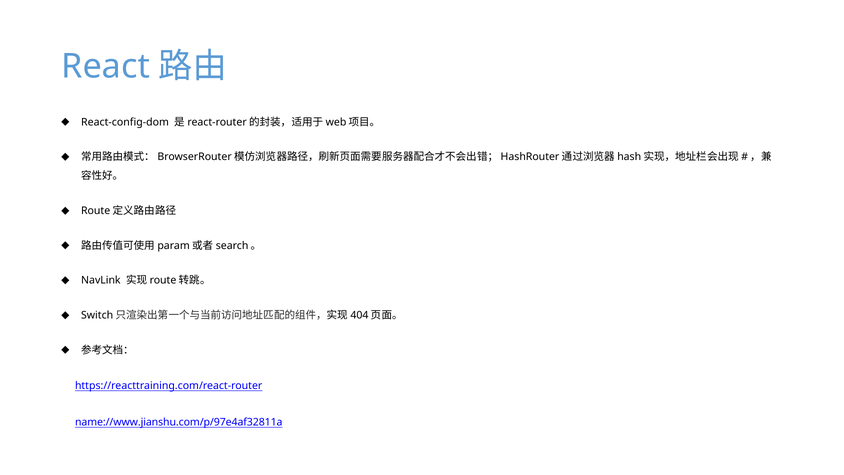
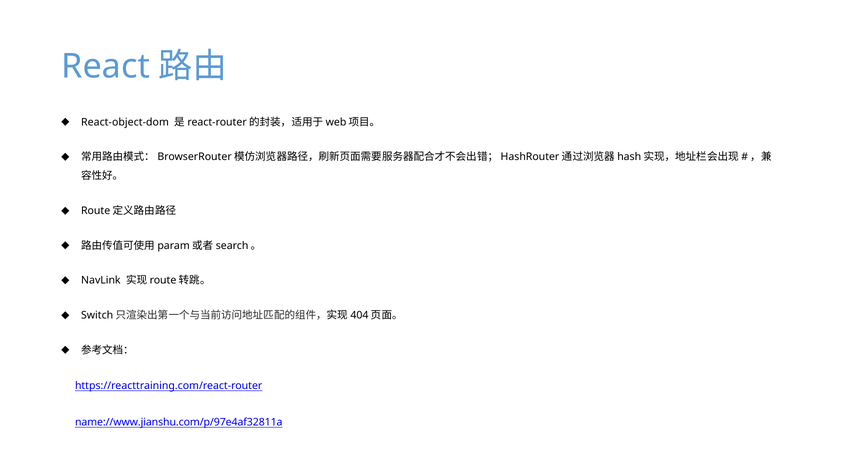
React-config-dom: React-config-dom -> React-object-dom (125, 122)
